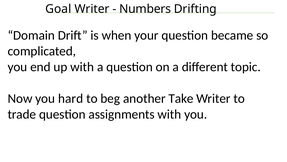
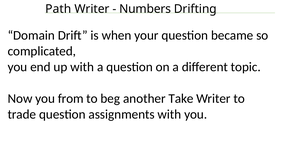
Goal: Goal -> Path (58, 9)
hard: hard -> from (71, 98)
